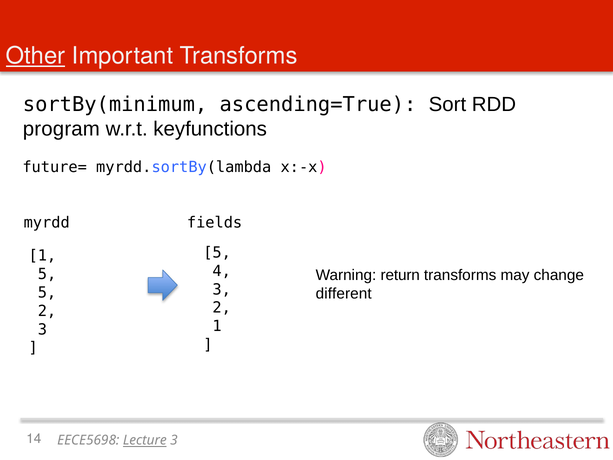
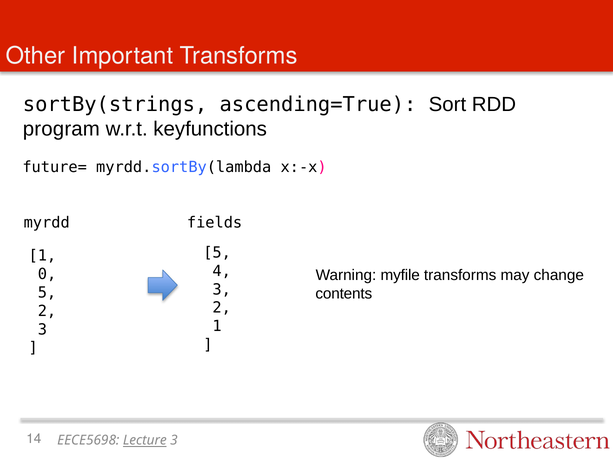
Other underline: present -> none (36, 56)
sortBy(minimum: sortBy(minimum -> sortBy(strings (115, 104)
5: 5 -> 0 (47, 274)
return: return -> myfile (400, 275)
different: different -> contents (344, 294)
